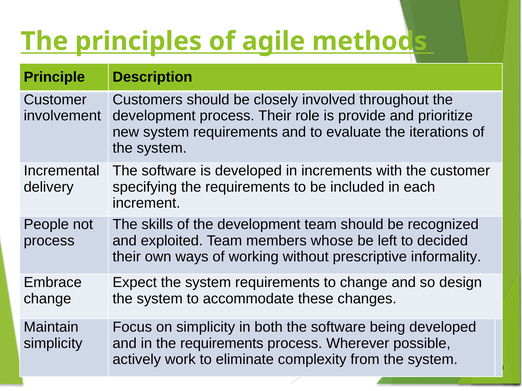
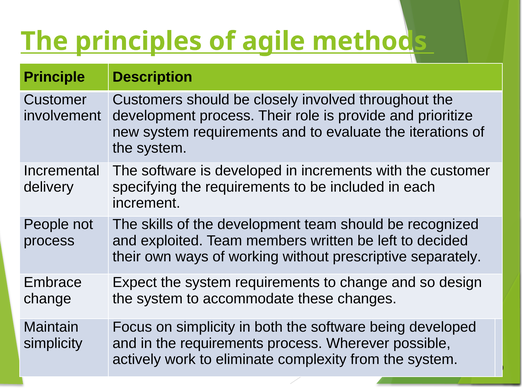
whose: whose -> written (332, 241)
informality: informality -> separately (446, 257)
